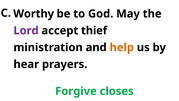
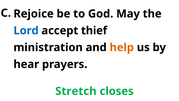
Worthy: Worthy -> Rejoice (34, 14)
Lord colour: purple -> blue (26, 31)
Forgive: Forgive -> Stretch (76, 91)
